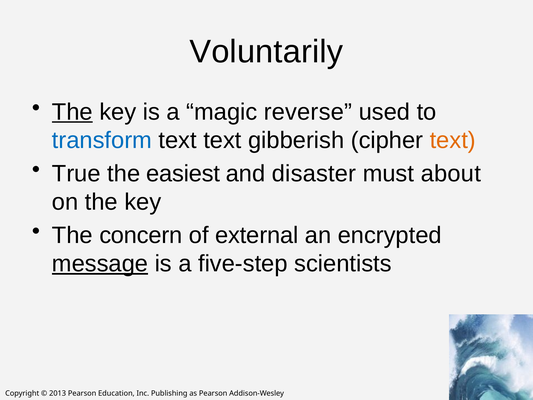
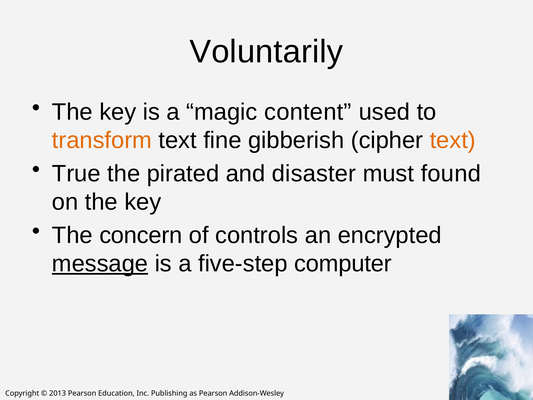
The underline: present -> none (72, 112)
reverse: reverse -> content (308, 112)
transform colour: blue -> orange (102, 140)
text text: text -> fine (222, 140)
easiest: easiest -> pirated (183, 173)
about: about -> found (451, 173)
external: external -> controls (257, 235)
scientists: scientists -> computer (343, 263)
